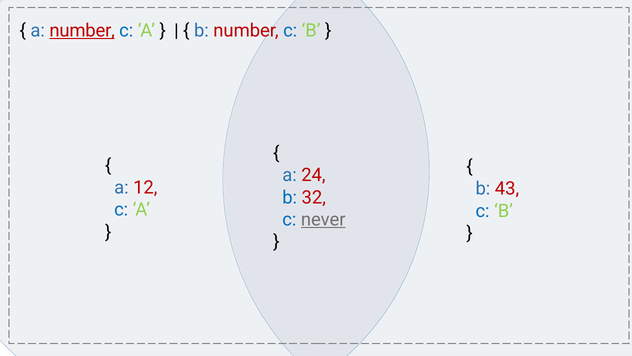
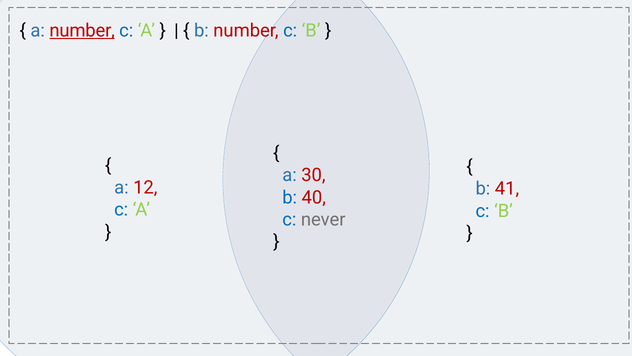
24: 24 -> 30 (313, 175)
43: 43 -> 41 (507, 189)
32: 32 -> 40 (314, 197)
never underline: present -> none (323, 219)
